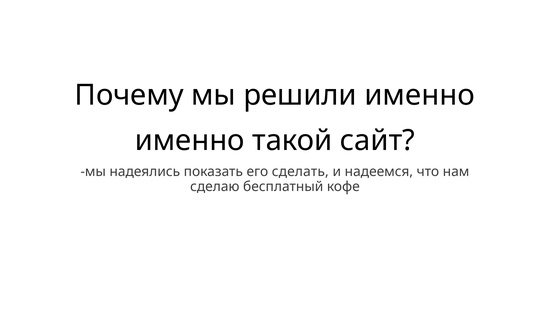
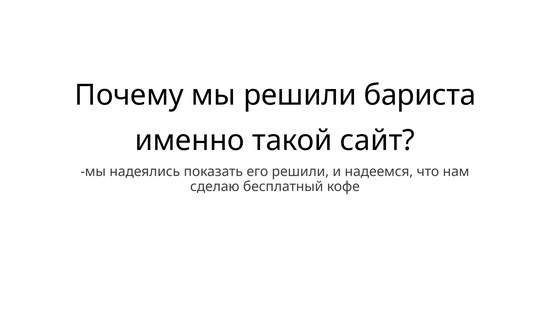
решили именно: именно -> бариста (420, 95)
его сделать: сделать -> решили (300, 172)
